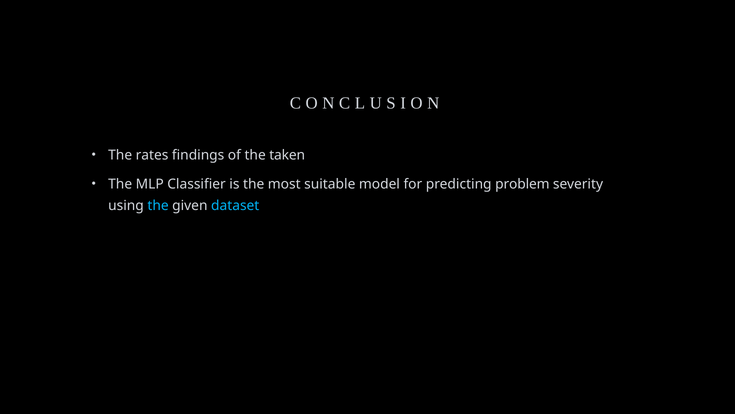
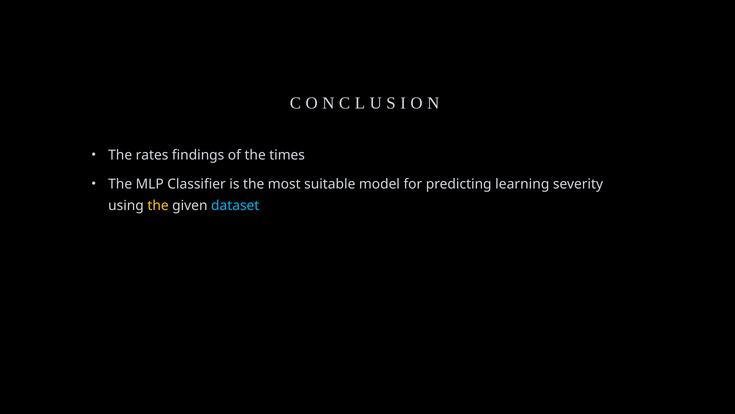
taken: taken -> times (287, 155)
problem: problem -> learning (522, 184)
the colour: light blue -> yellow (158, 205)
